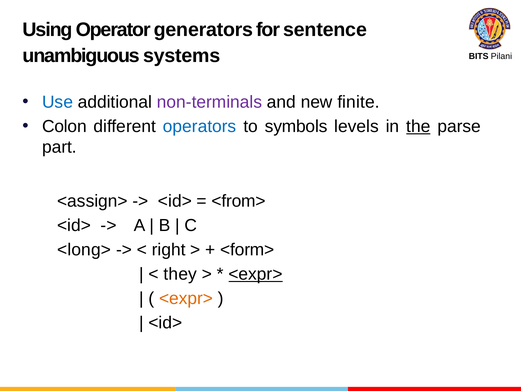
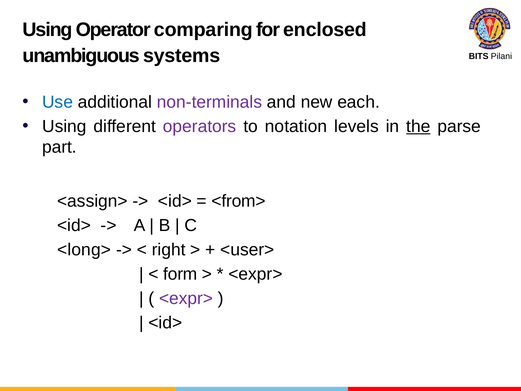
generators: generators -> comparing (203, 30)
sentence: sentence -> enclosed (325, 30)
finite: finite -> each (359, 102)
Colon: Colon -> Using (64, 126)
operators colour: blue -> purple (200, 126)
symbols: symbols -> notation (296, 126)
<form>: <form> -> <user> (247, 249)
they: they -> form (180, 274)
<expr> underline: present -> none (256, 274)
<expr> colour: orange -> purple (186, 298)
